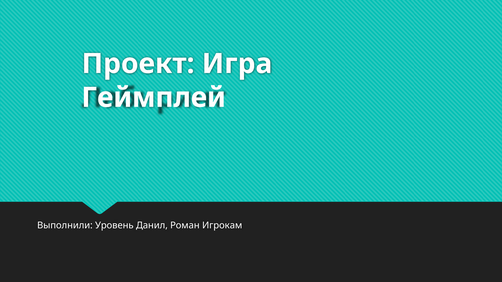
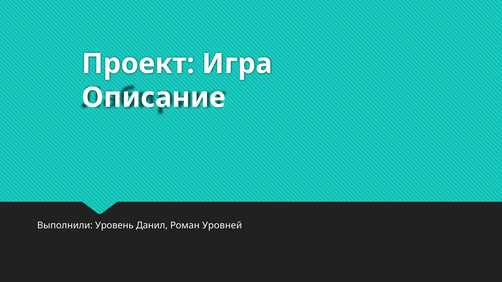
Геймплей: Геймплей -> Описание (154, 98)
Игрокам: Игрокам -> Уровней (222, 226)
